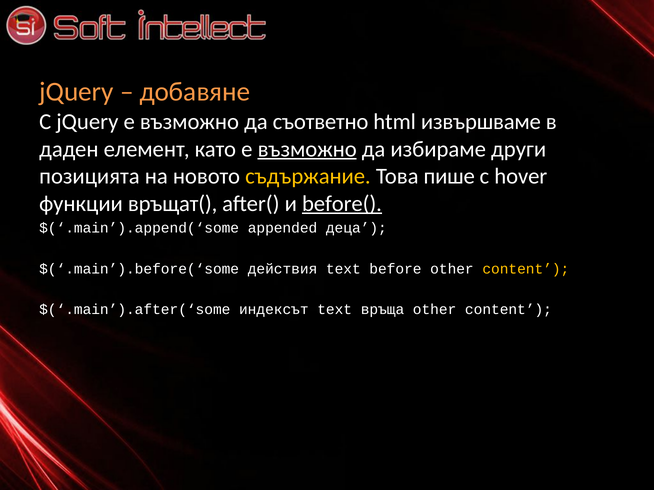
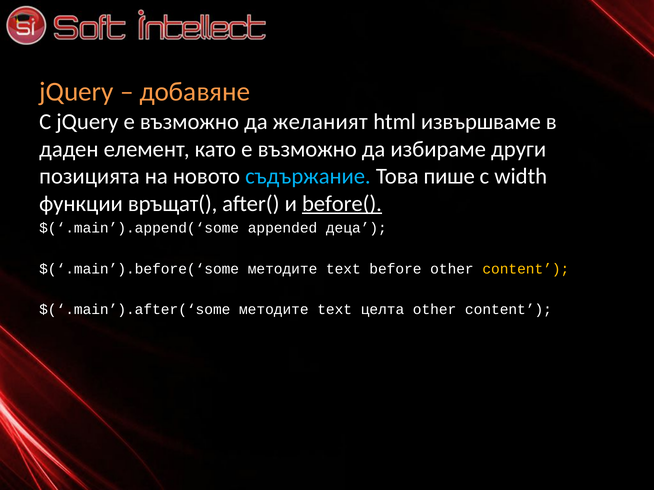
съответно: съответно -> желаният (320, 122)
възможно underline: present -> none (307, 149)
съдържание colour: yellow -> light blue (308, 177)
hover: hover -> width (521, 177)
$(‘.main’).before(‘some действия: действия -> методите (283, 269)
$(‘.main’).after(‘some индексът: индексът -> методите (274, 310)
връща: връща -> целта (382, 310)
